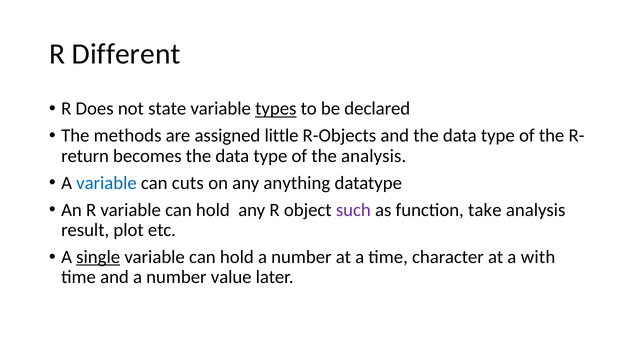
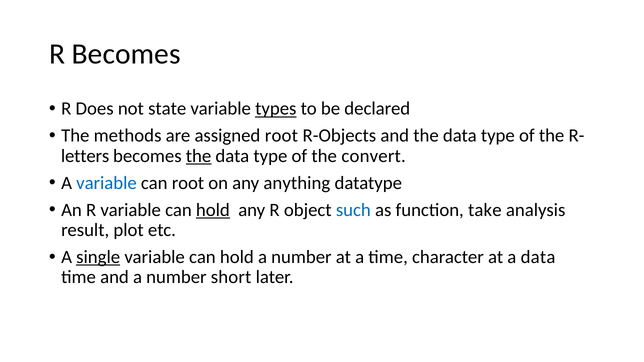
R Different: Different -> Becomes (126, 54)
assigned little: little -> root (281, 136)
return: return -> letters (85, 156)
the underline: none -> present (199, 156)
the analysis: analysis -> convert (374, 156)
can cuts: cuts -> root (188, 183)
hold underline: none -> present (213, 210)
such colour: purple -> blue (353, 210)
a with: with -> data (538, 257)
value: value -> short (231, 277)
